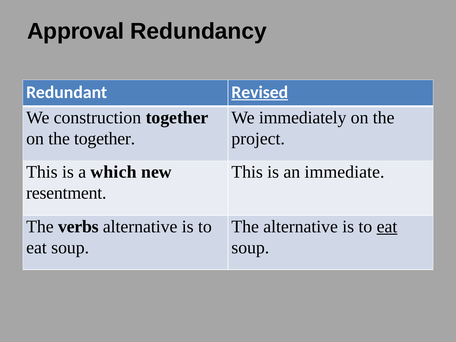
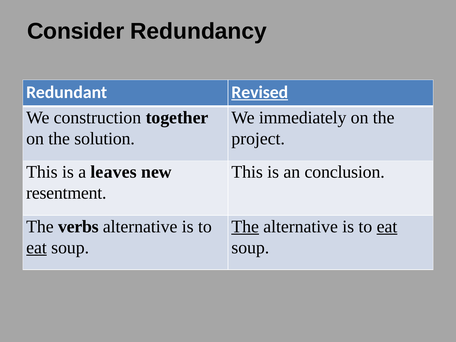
Approval: Approval -> Consider (76, 31)
the together: together -> solution (105, 139)
which: which -> leaves (114, 172)
immediate: immediate -> conclusion (345, 172)
The underline: none -> present (245, 227)
eat underline: none -> present (37, 248)
